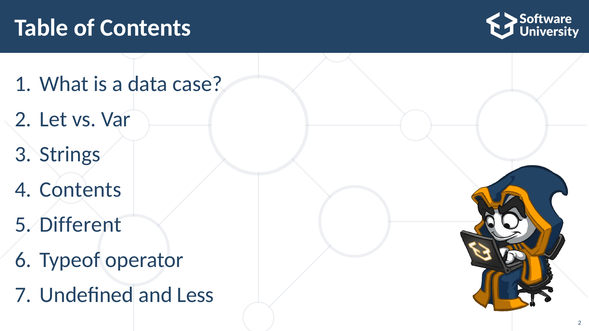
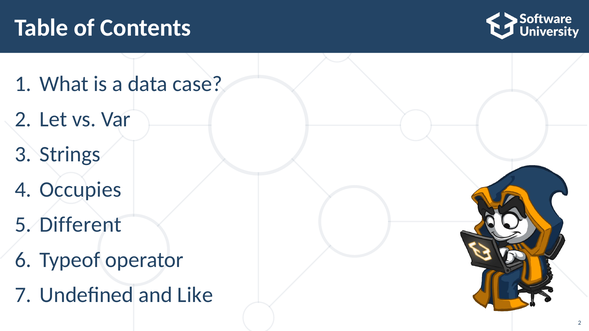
Contents: Contents -> Occupies (81, 190)
Less: Less -> Like (195, 295)
